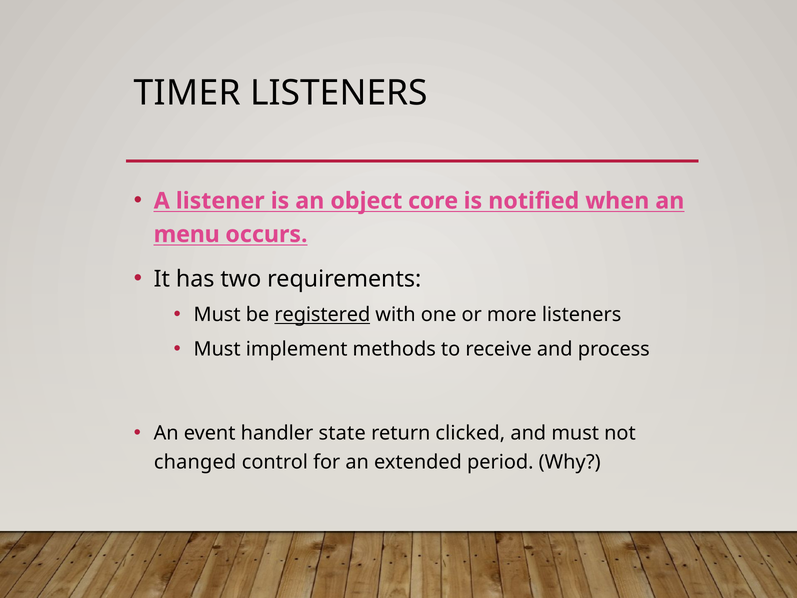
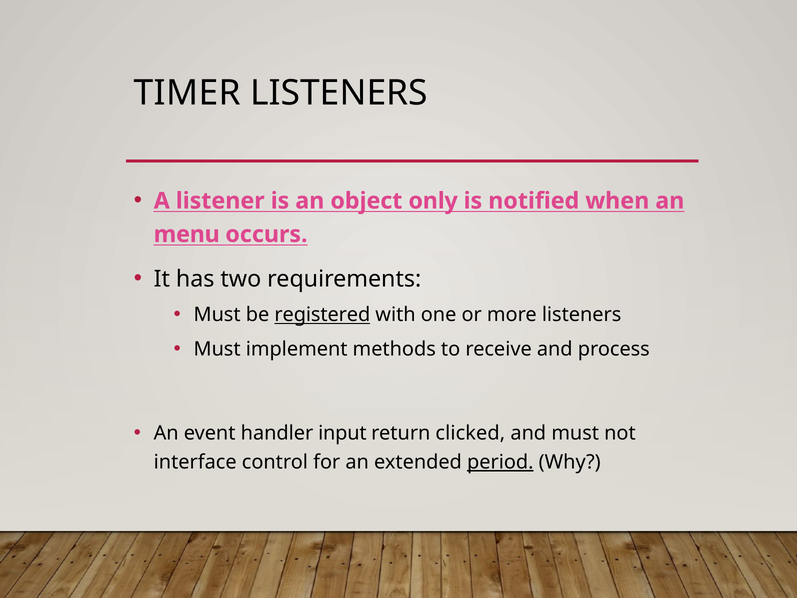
core: core -> only (433, 201)
state: state -> input (342, 433)
changed: changed -> interface (195, 462)
period underline: none -> present (500, 462)
